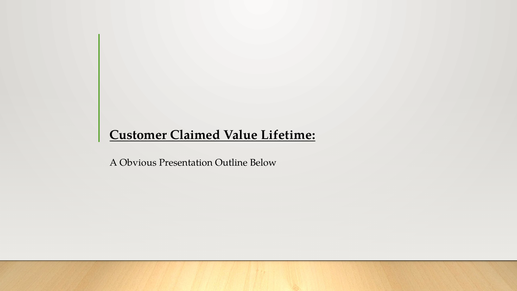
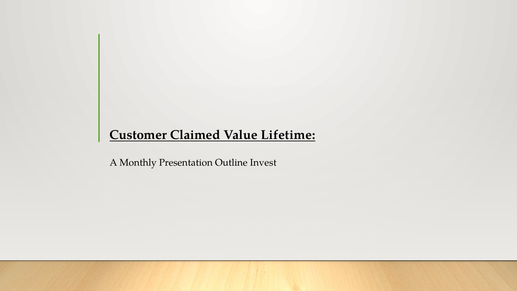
Obvious: Obvious -> Monthly (138, 162)
Below: Below -> Invest (263, 162)
